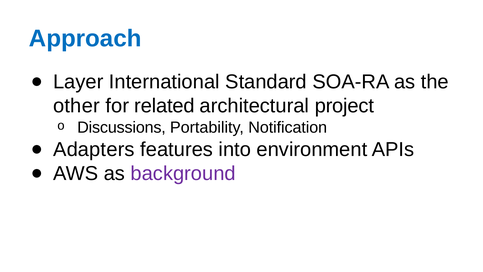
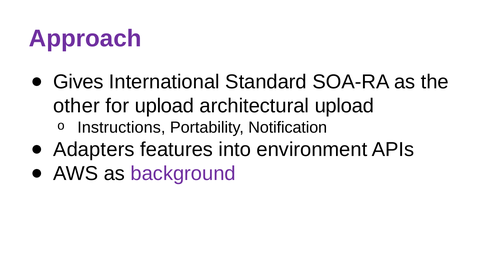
Approach colour: blue -> purple (85, 39)
Layer: Layer -> Gives (78, 82)
for related: related -> upload (164, 106)
architectural project: project -> upload (344, 106)
Discussions: Discussions -> Instructions (121, 127)
